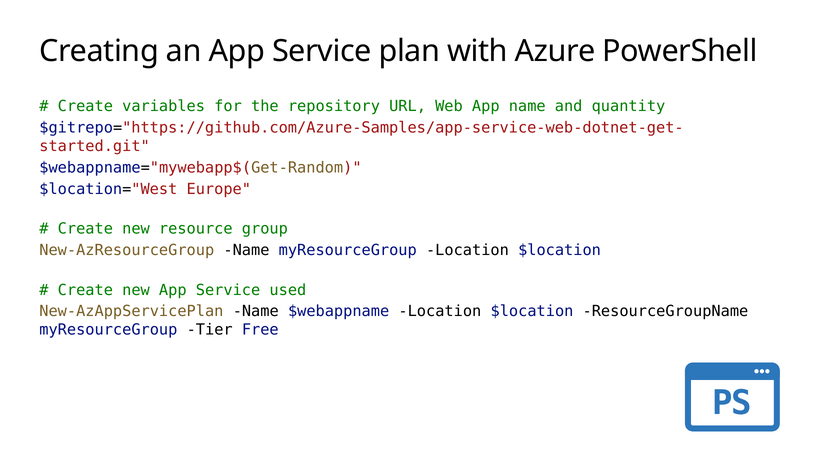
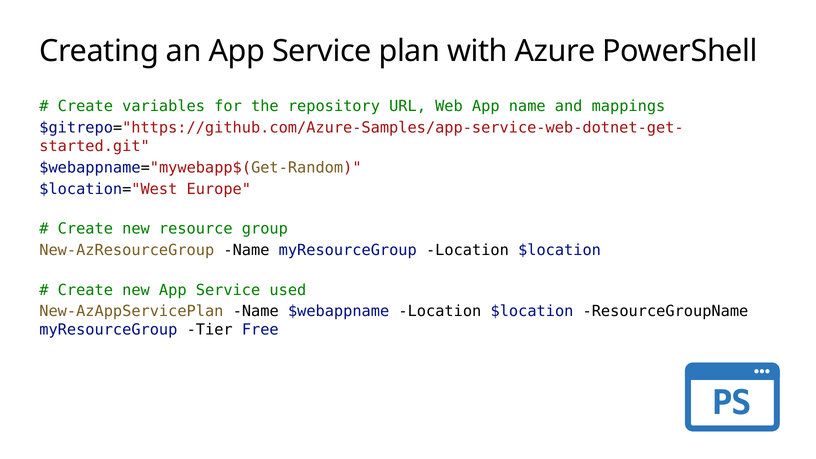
quantity: quantity -> mappings (628, 106)
